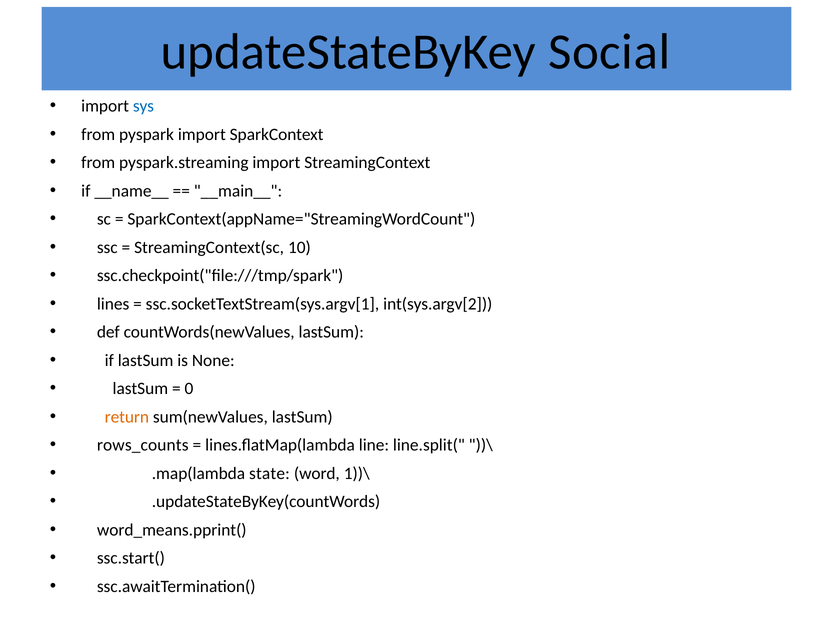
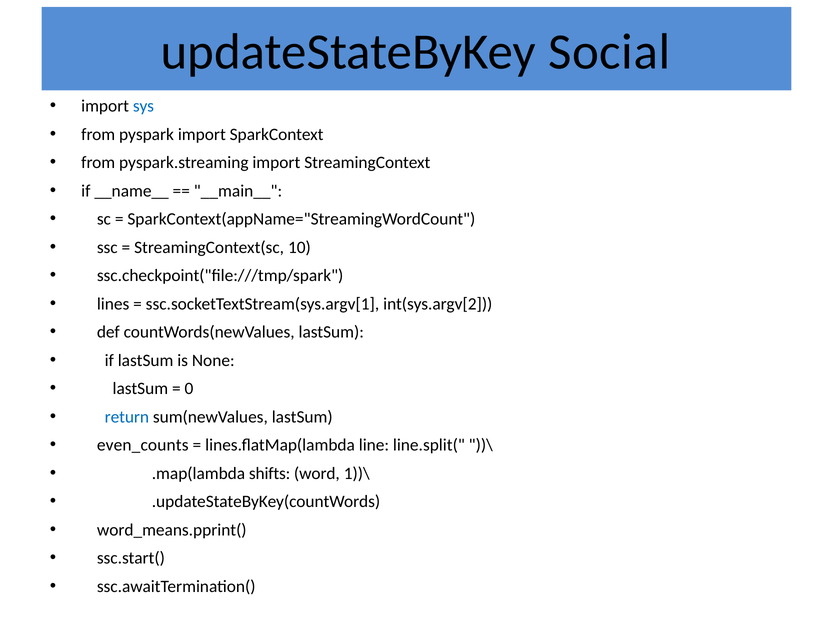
return colour: orange -> blue (127, 417)
rows_counts: rows_counts -> even_counts (143, 445)
state: state -> shifts (270, 473)
